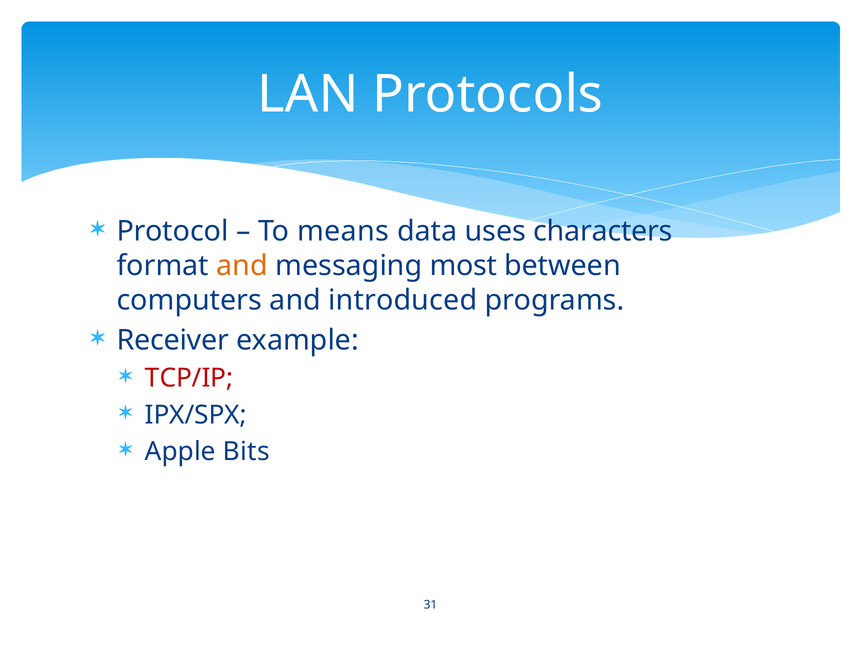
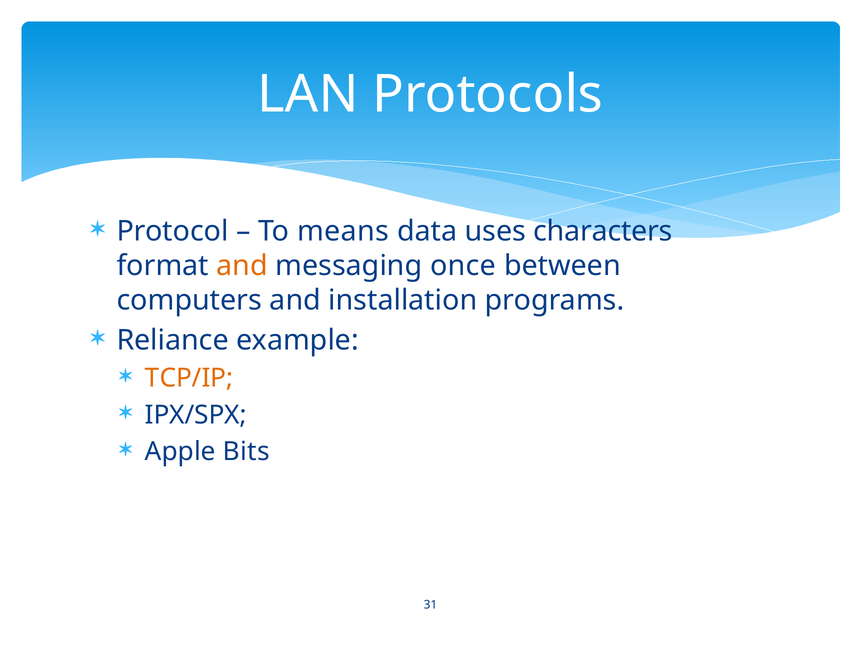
most: most -> once (463, 266)
introduced: introduced -> installation (403, 300)
Receiver: Receiver -> Reliance (173, 341)
TCP/IP colour: red -> orange (189, 379)
